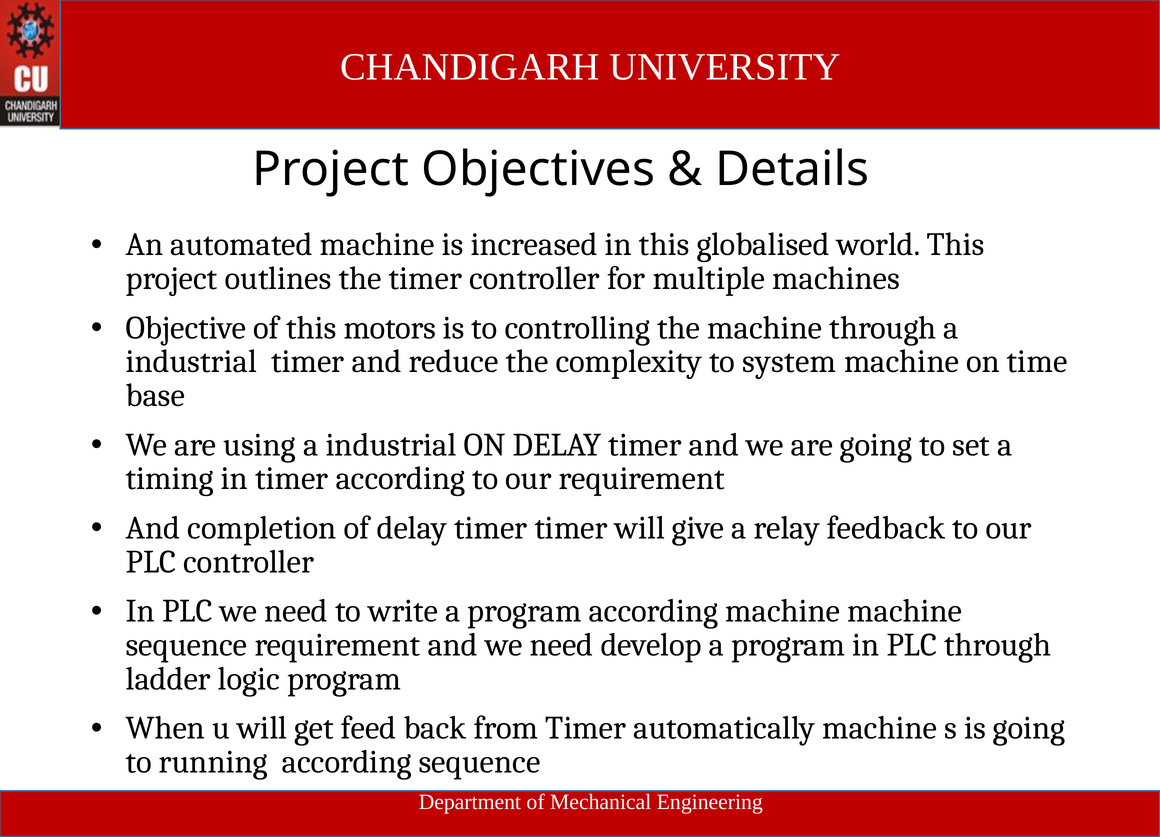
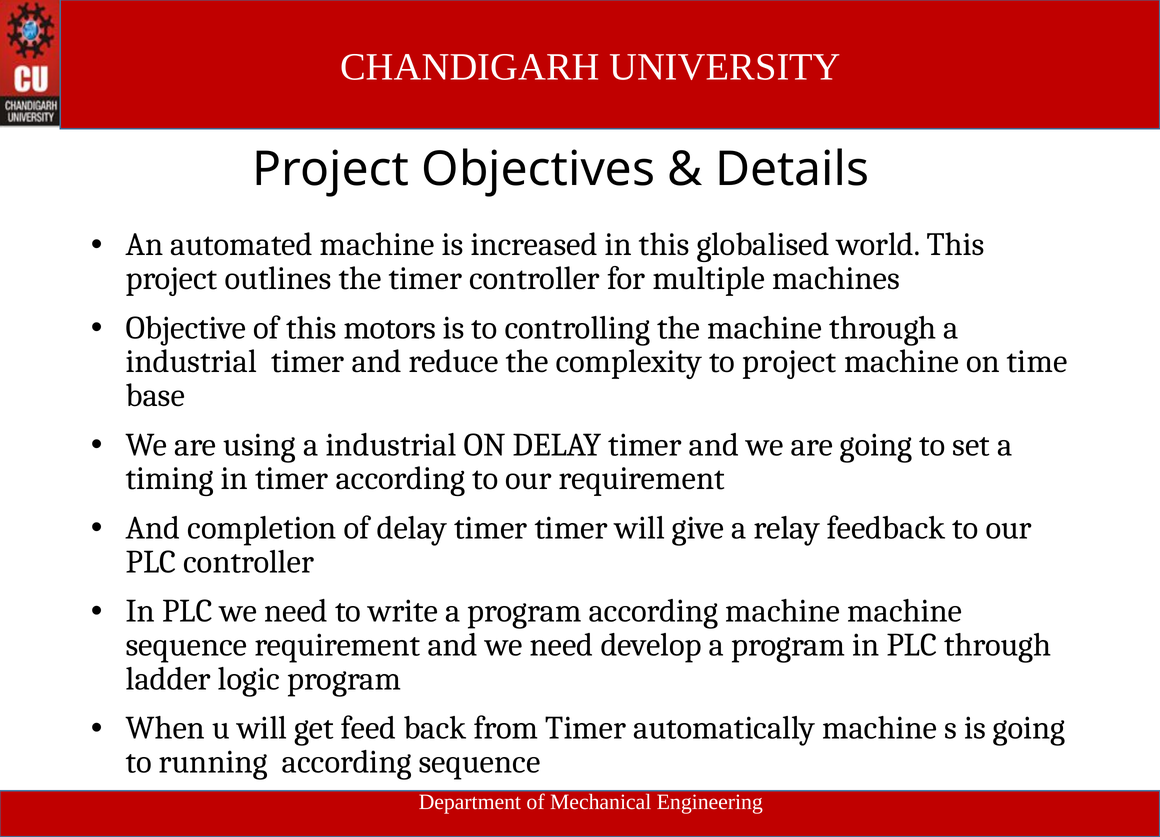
to system: system -> project (789, 362)
